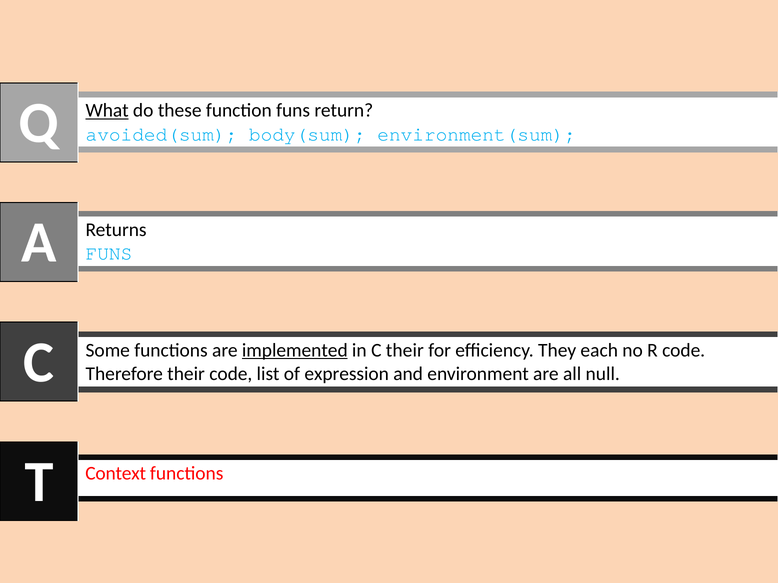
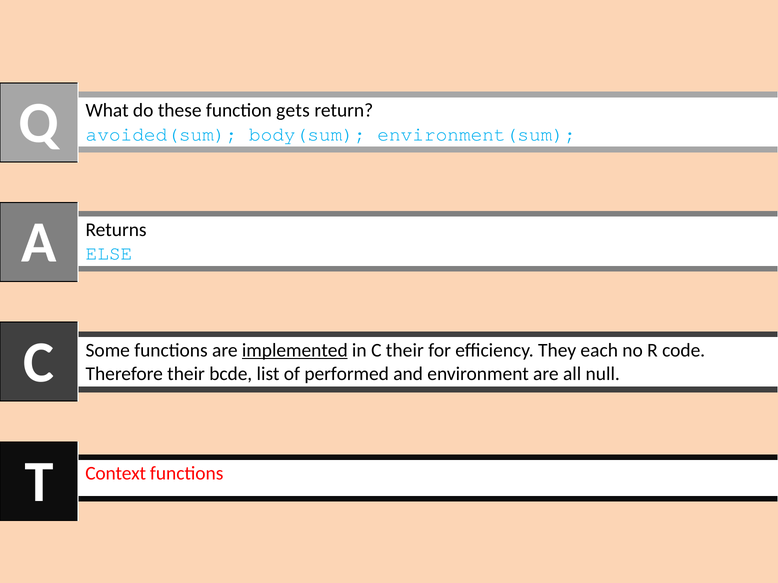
What underline: present -> none (107, 111)
function funs: funs -> gets (293, 111)
FUNS: FUNS -> ELSE (109, 254)
their code: code -> bcde (231, 374)
expression: expression -> performed (347, 374)
